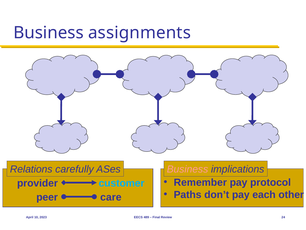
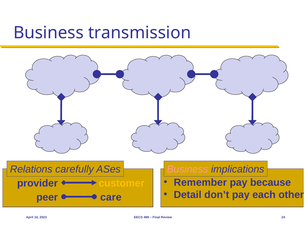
assignments: assignments -> transmission (140, 33)
protocol: protocol -> because (271, 182)
customer colour: light blue -> yellow (122, 183)
Paths: Paths -> Detail (188, 194)
